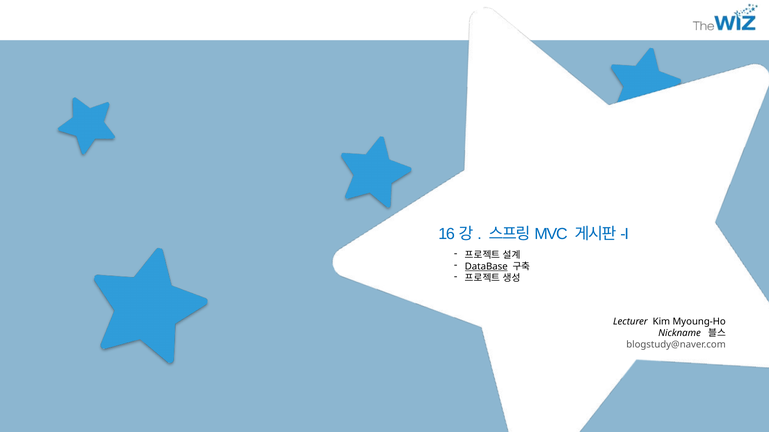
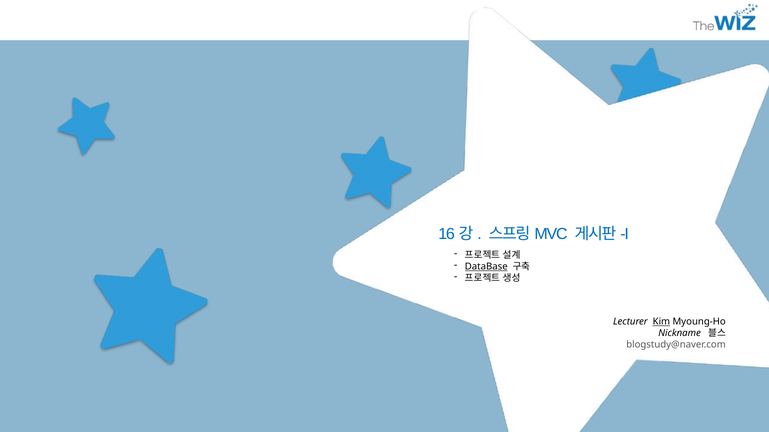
Kim underline: none -> present (661, 322)
